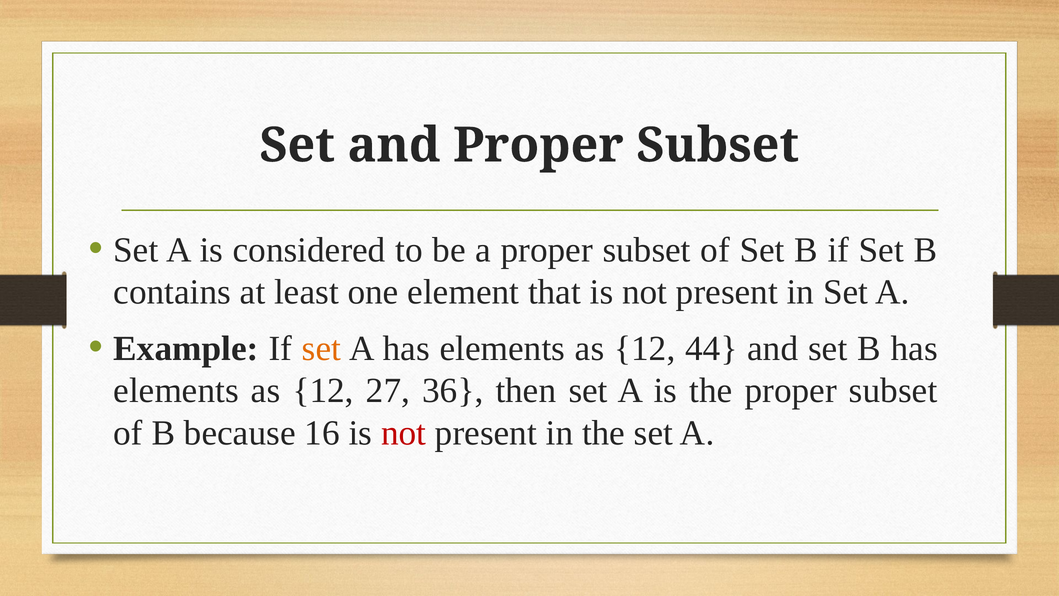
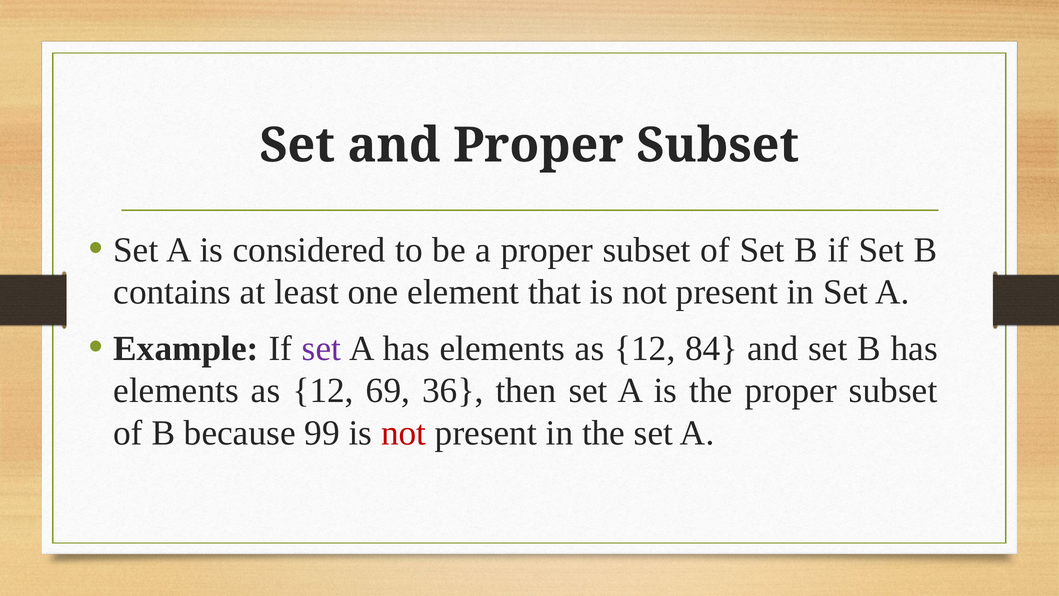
set colour: orange -> purple (322, 348)
44: 44 -> 84 (711, 348)
27: 27 -> 69 (388, 391)
16: 16 -> 99 (322, 433)
